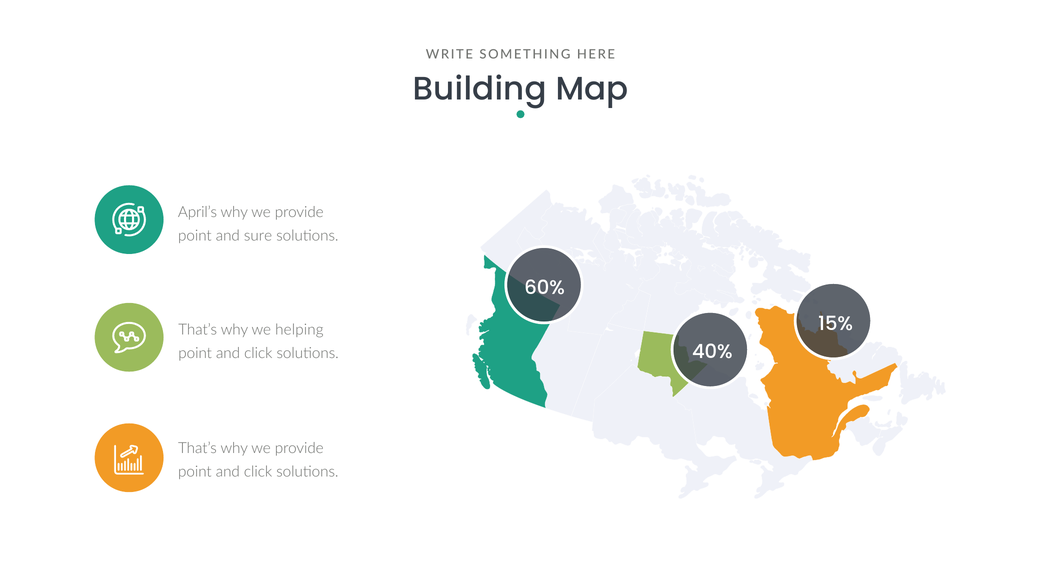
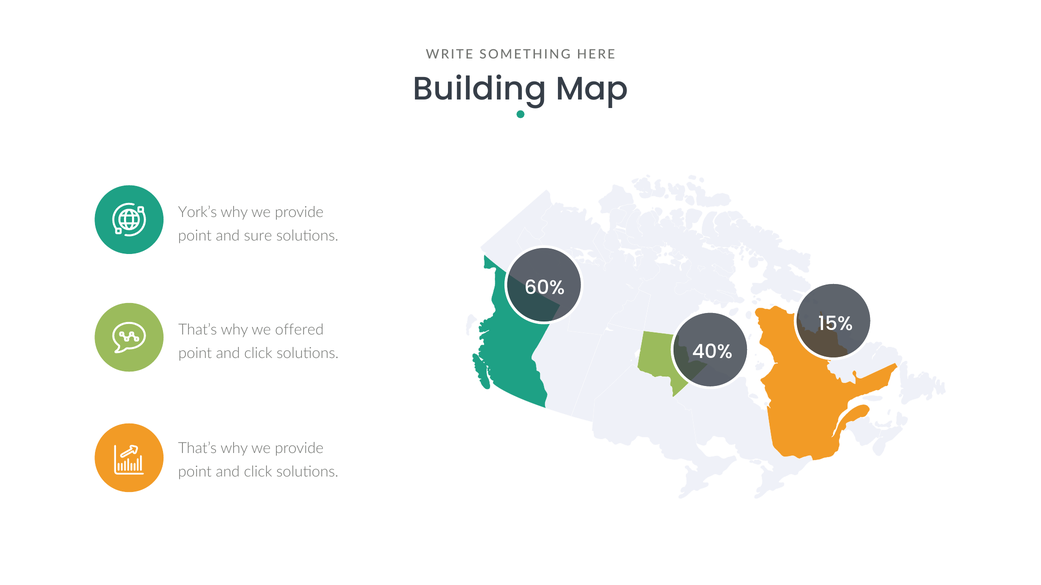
April’s: April’s -> York’s (198, 213)
helping: helping -> offered (299, 330)
